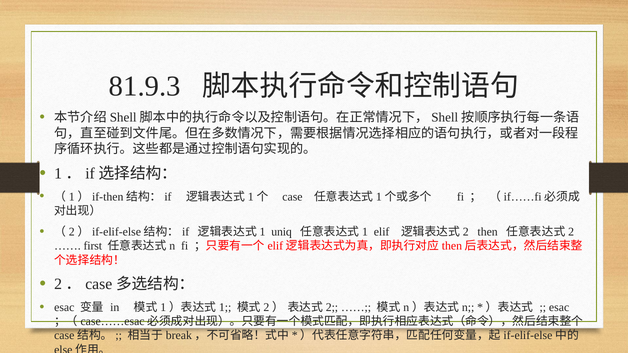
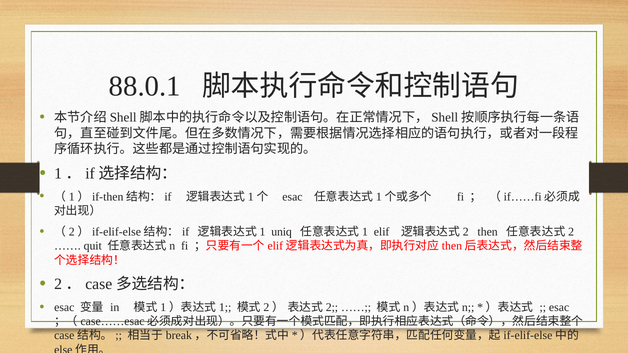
81.9.3: 81.9.3 -> 88.0.1 (145, 86)
case: case -> esac (292, 197)
first: first -> quit (93, 246)
